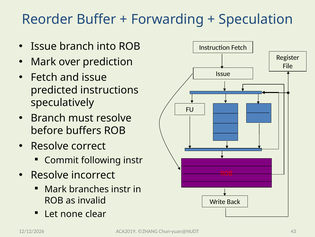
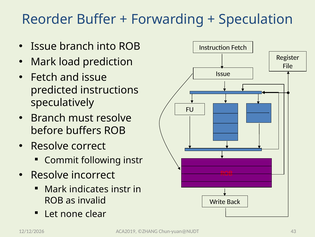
over: over -> load (69, 62)
branches: branches -> indicates (89, 189)
